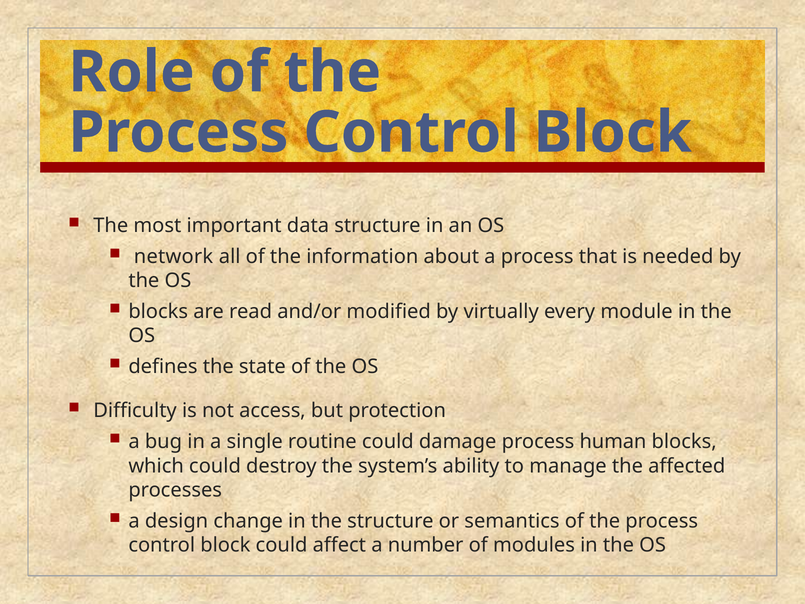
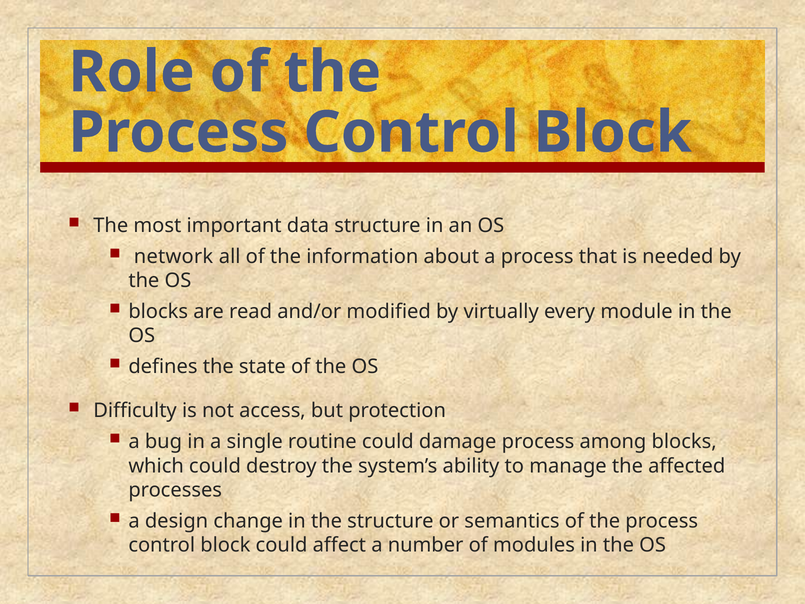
human: human -> among (613, 442)
